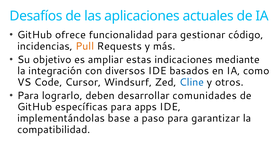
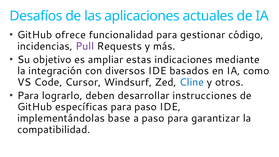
Pull colour: orange -> purple (85, 46)
comunidades: comunidades -> instrucciones (205, 96)
para apps: apps -> paso (146, 107)
